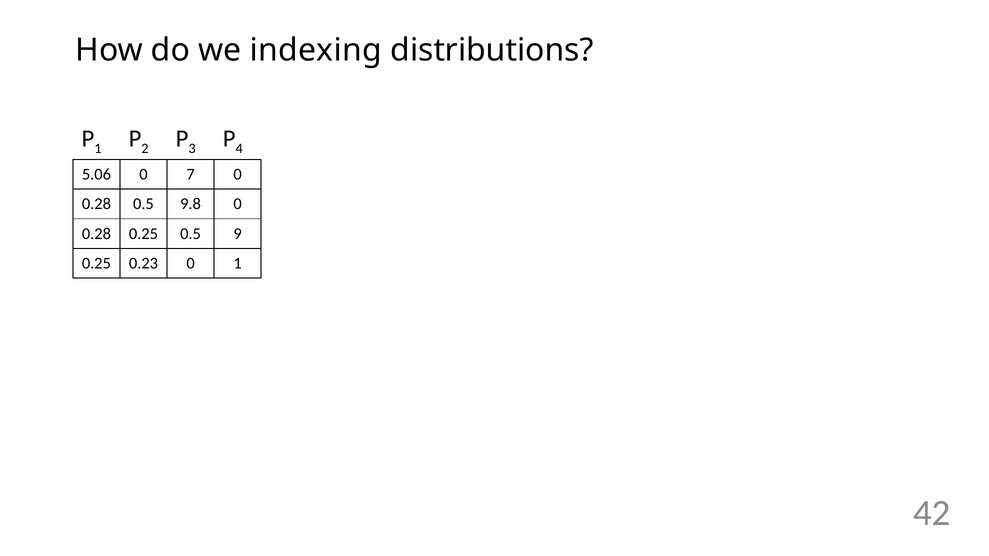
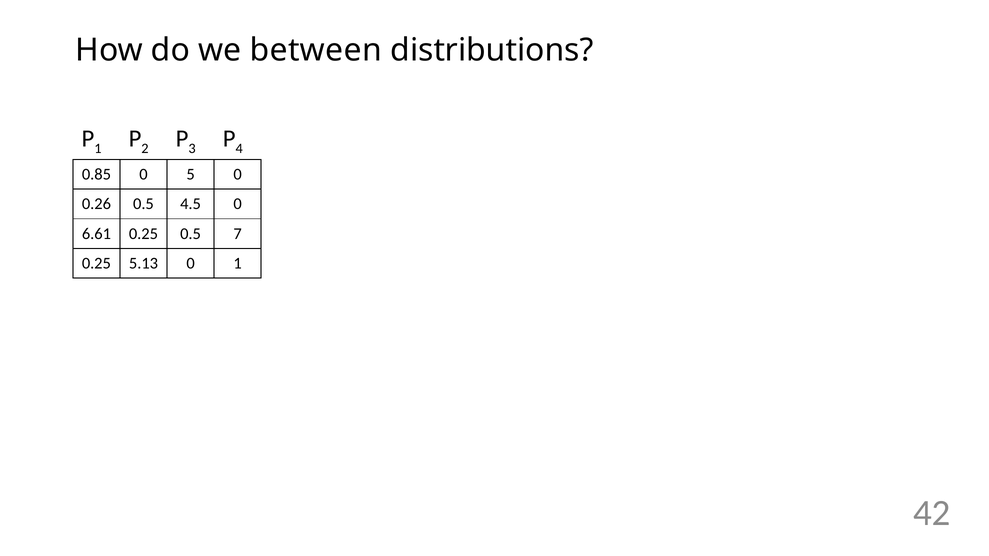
indexing: indexing -> between (316, 50)
5.06: 5.06 -> 0.85 (96, 175)
7: 7 -> 5 (191, 175)
0.28: 0.28 -> 0.26 (96, 204)
9.8: 9.8 -> 4.5 (191, 204)
0.28: 0.28 -> 6.61 (96, 234)
9: 9 -> 7 (238, 234)
0.23: 0.23 -> 5.13 (143, 264)
